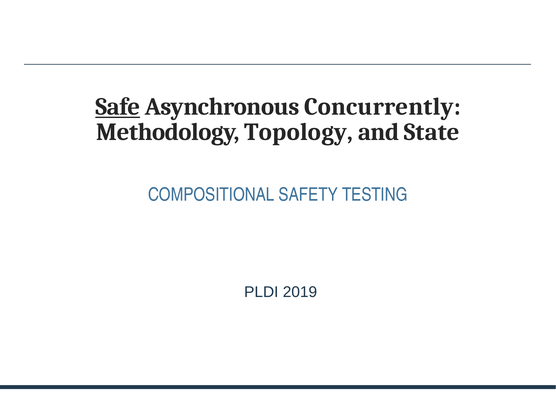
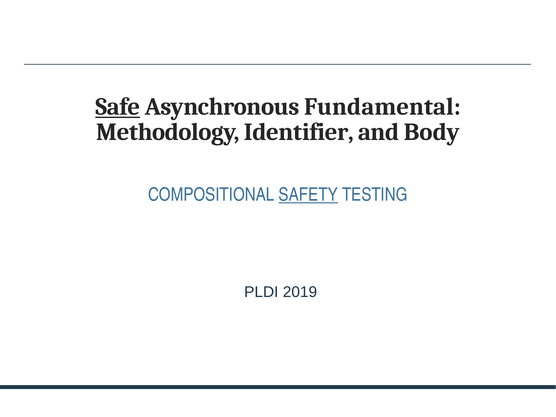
Concurrently: Concurrently -> Fundamental (382, 107)
Topology: Topology -> Identifier (299, 132)
State: State -> Body (432, 132)
SAFETY underline: none -> present (308, 195)
